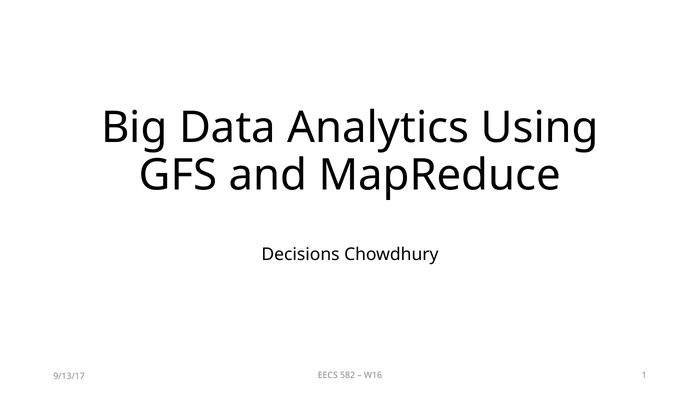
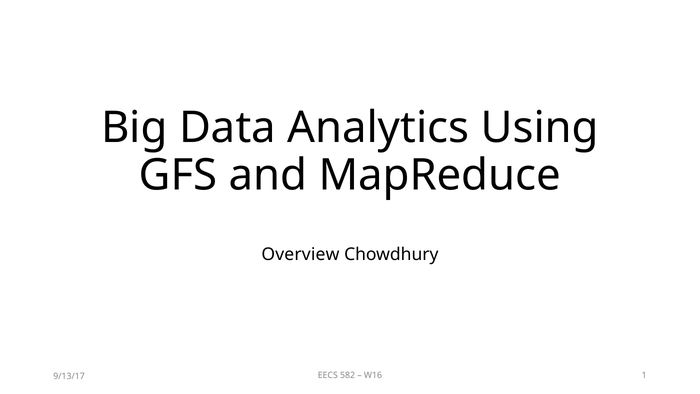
Decisions: Decisions -> Overview (300, 254)
